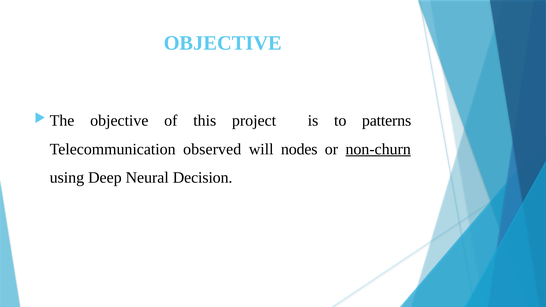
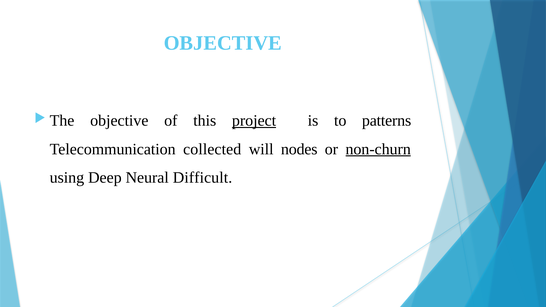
project underline: none -> present (254, 121)
observed: observed -> collected (212, 149)
Decision: Decision -> Difficult (203, 178)
